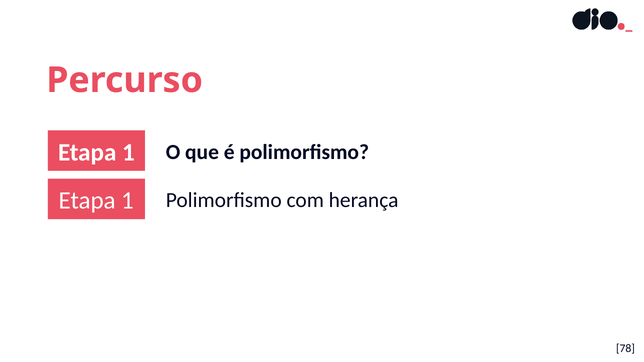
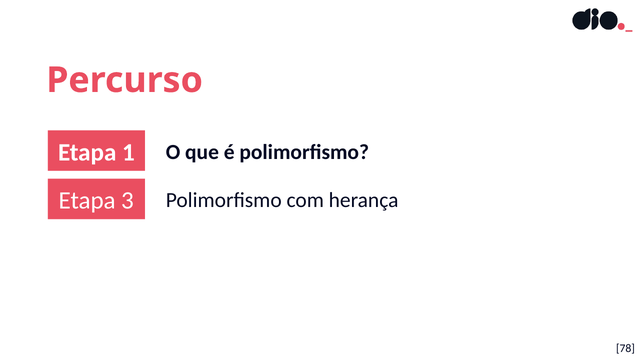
1: 1 -> 3 (128, 201)
